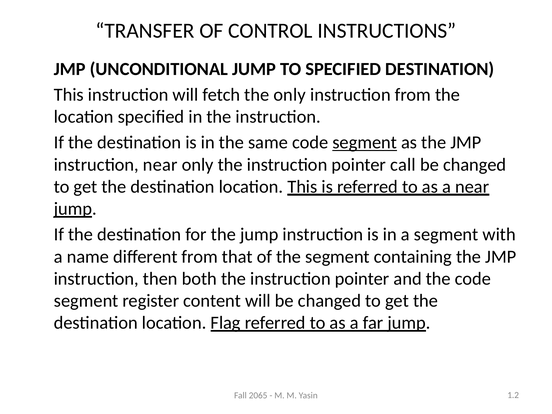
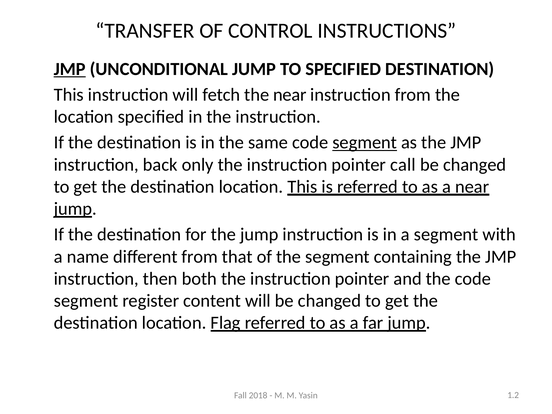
JMP underline: none -> present (70, 69)
the only: only -> near (290, 95)
instruction near: near -> back (160, 165)
2065: 2065 -> 2018 (258, 395)
